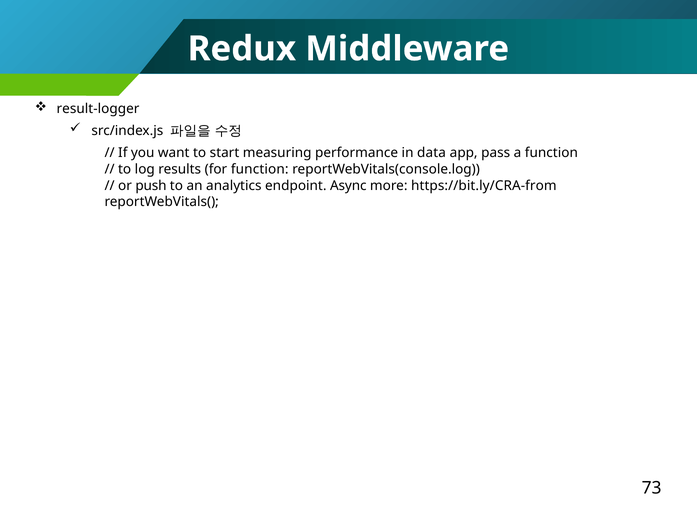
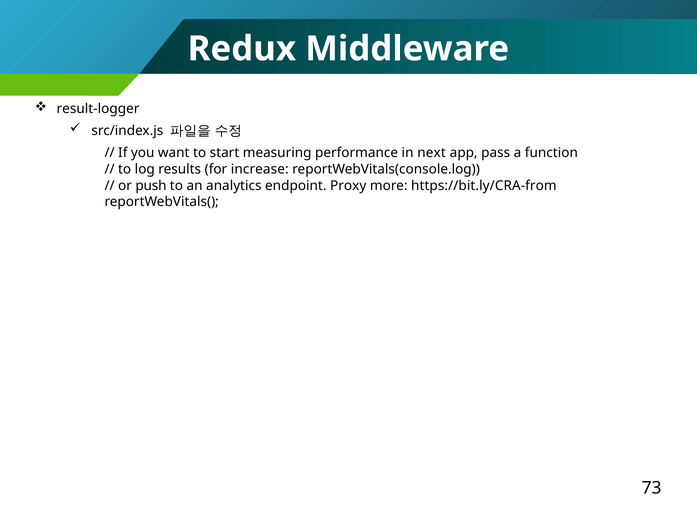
data: data -> next (432, 153)
for function: function -> increase (260, 169)
Async: Async -> Proxy (348, 185)
